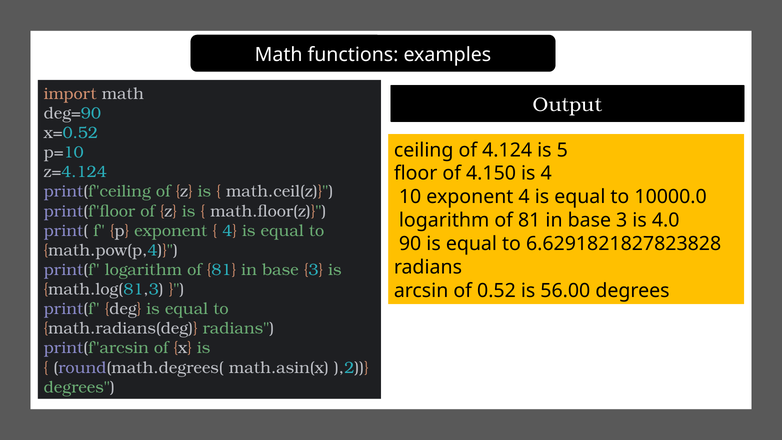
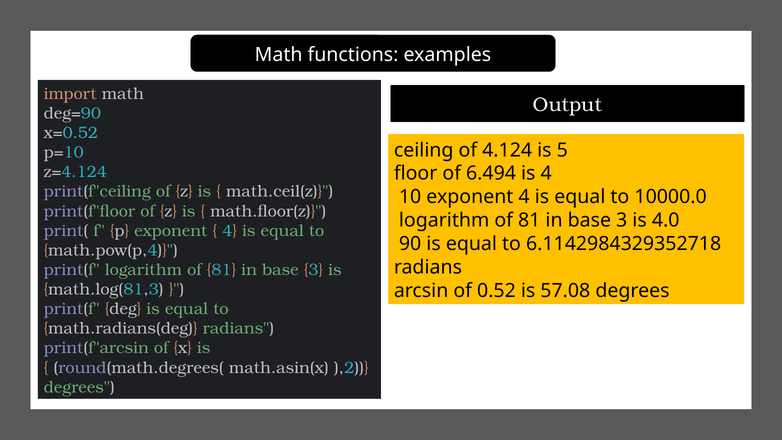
4.150: 4.150 -> 6.494 (491, 173)
6.6291821827823828: 6.6291821827823828 -> 6.1142984329352718 (624, 244)
56.00: 56.00 -> 57.08 (565, 291)
